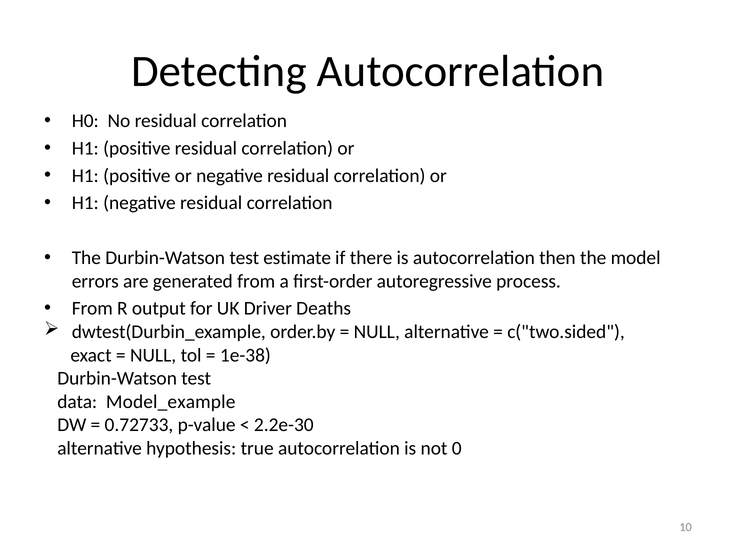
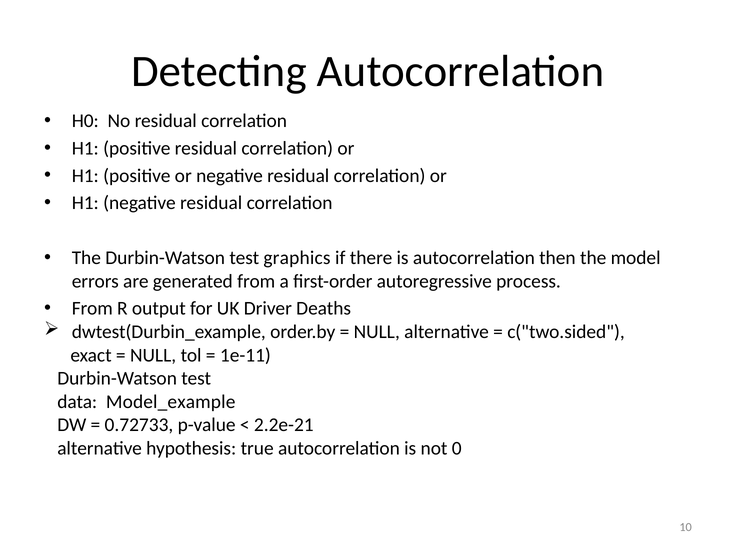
estimate: estimate -> graphics (297, 258)
1e-38: 1e-38 -> 1e-11 (245, 355)
2.2e-30: 2.2e-30 -> 2.2e-21 (284, 425)
